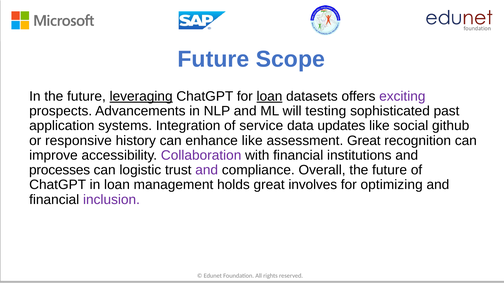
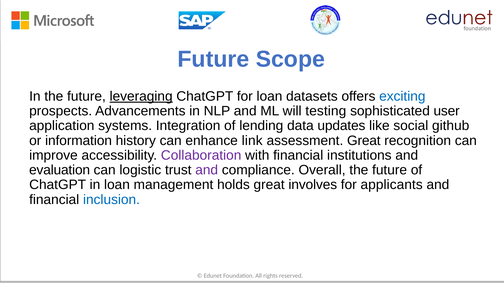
loan underline: present -> none (269, 96)
exciting colour: purple -> blue (402, 96)
past: past -> user (447, 111)
service: service -> lending (261, 126)
responsive: responsive -> information (79, 141)
enhance like: like -> link (252, 141)
processes: processes -> evaluation (60, 170)
optimizing: optimizing -> applicants (392, 185)
inclusion colour: purple -> blue (111, 200)
